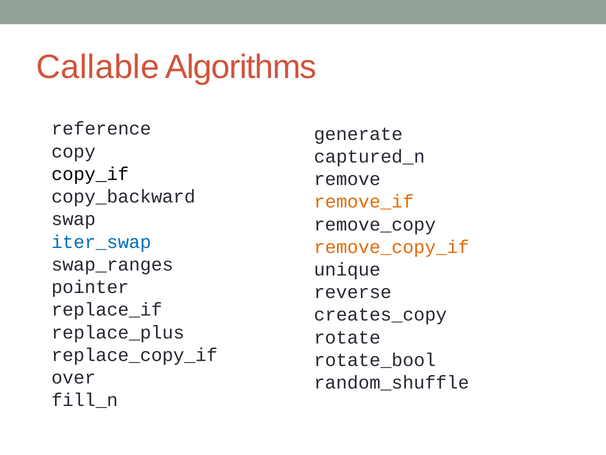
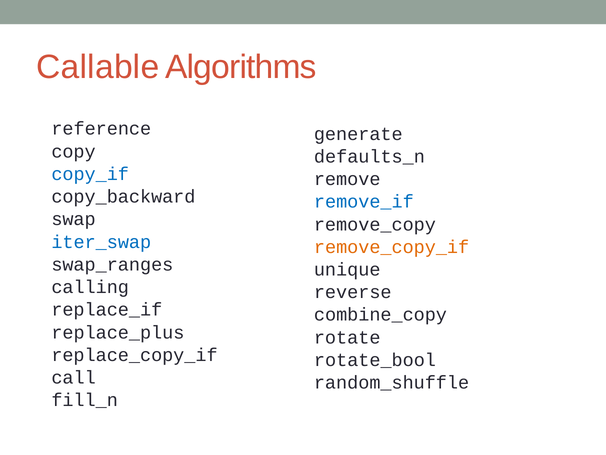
captured_n: captured_n -> defaults_n (369, 156)
copy_if colour: black -> blue (90, 174)
remove_if colour: orange -> blue (364, 202)
pointer: pointer -> calling (90, 287)
creates_copy: creates_copy -> combine_copy (380, 315)
over: over -> call (74, 377)
